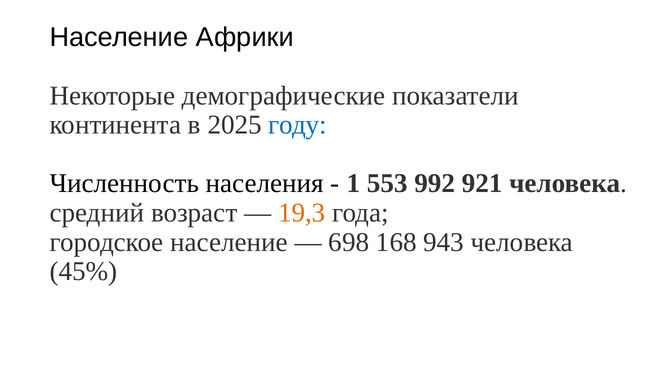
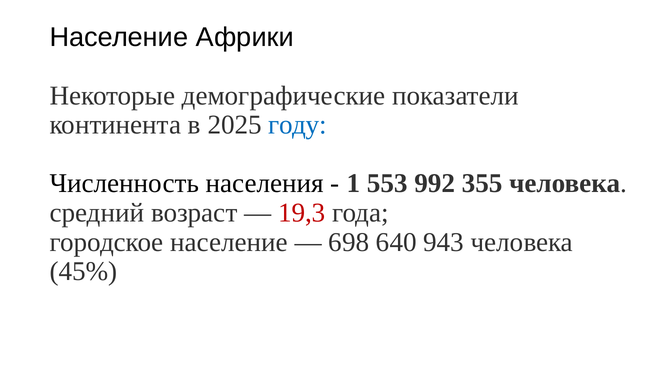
921: 921 -> 355 (482, 184)
19,3 colour: orange -> red (302, 213)
168: 168 -> 640 (396, 243)
